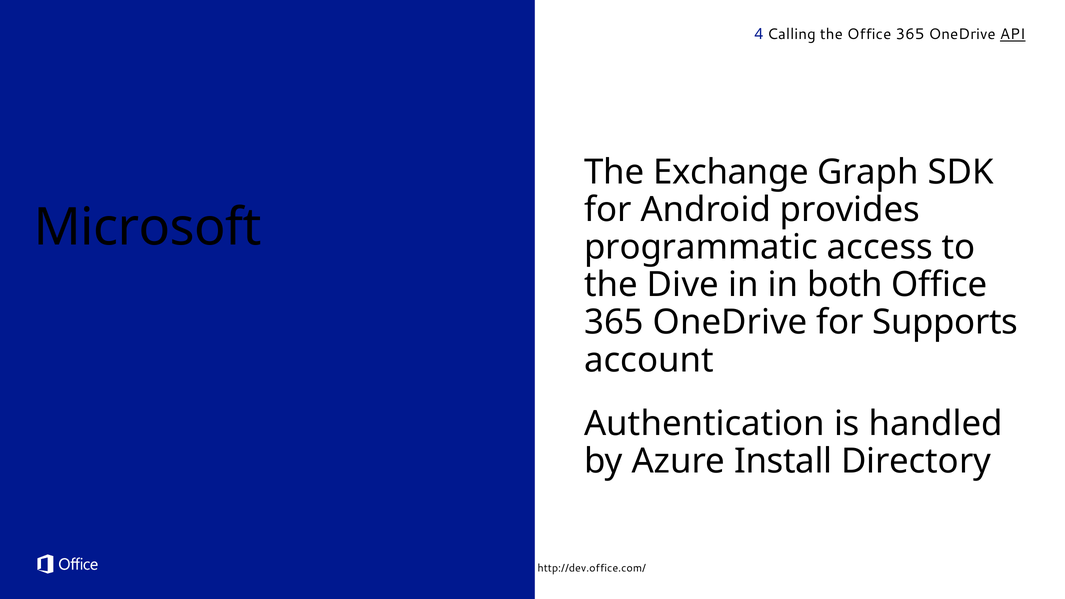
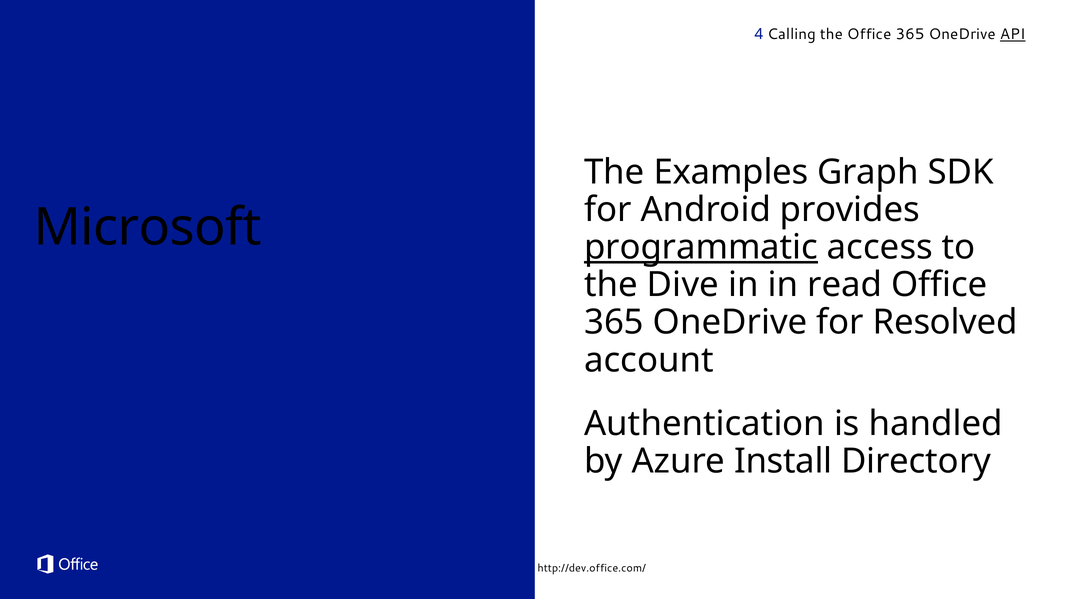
Exchange: Exchange -> Examples (731, 172)
programmatic underline: none -> present (701, 247)
both: both -> read (845, 285)
Supports: Supports -> Resolved (945, 322)
